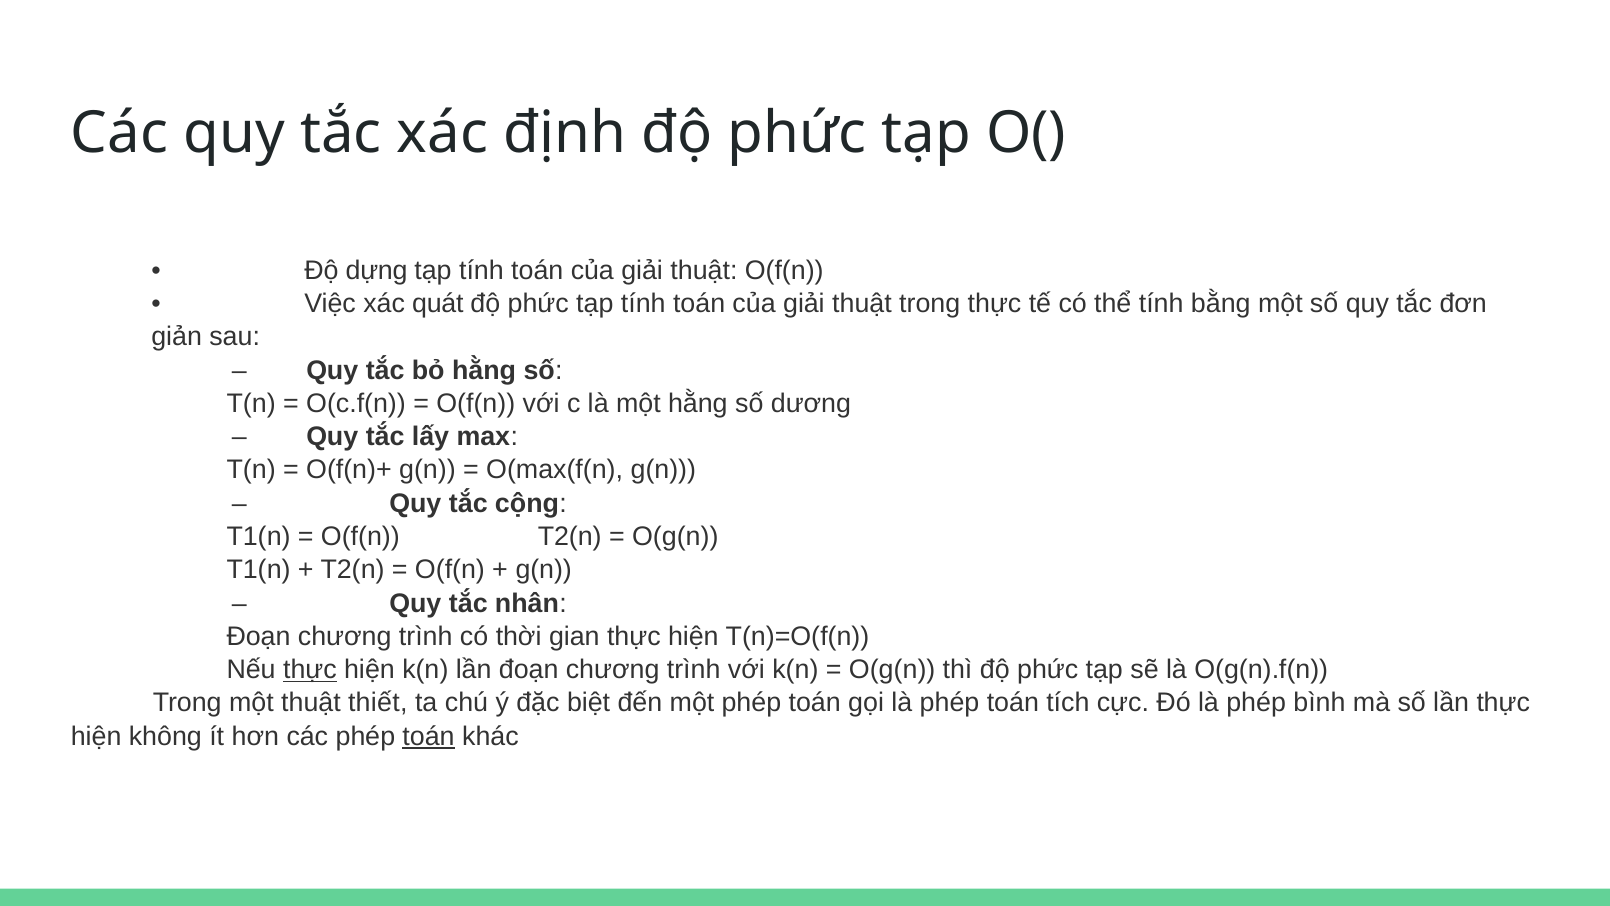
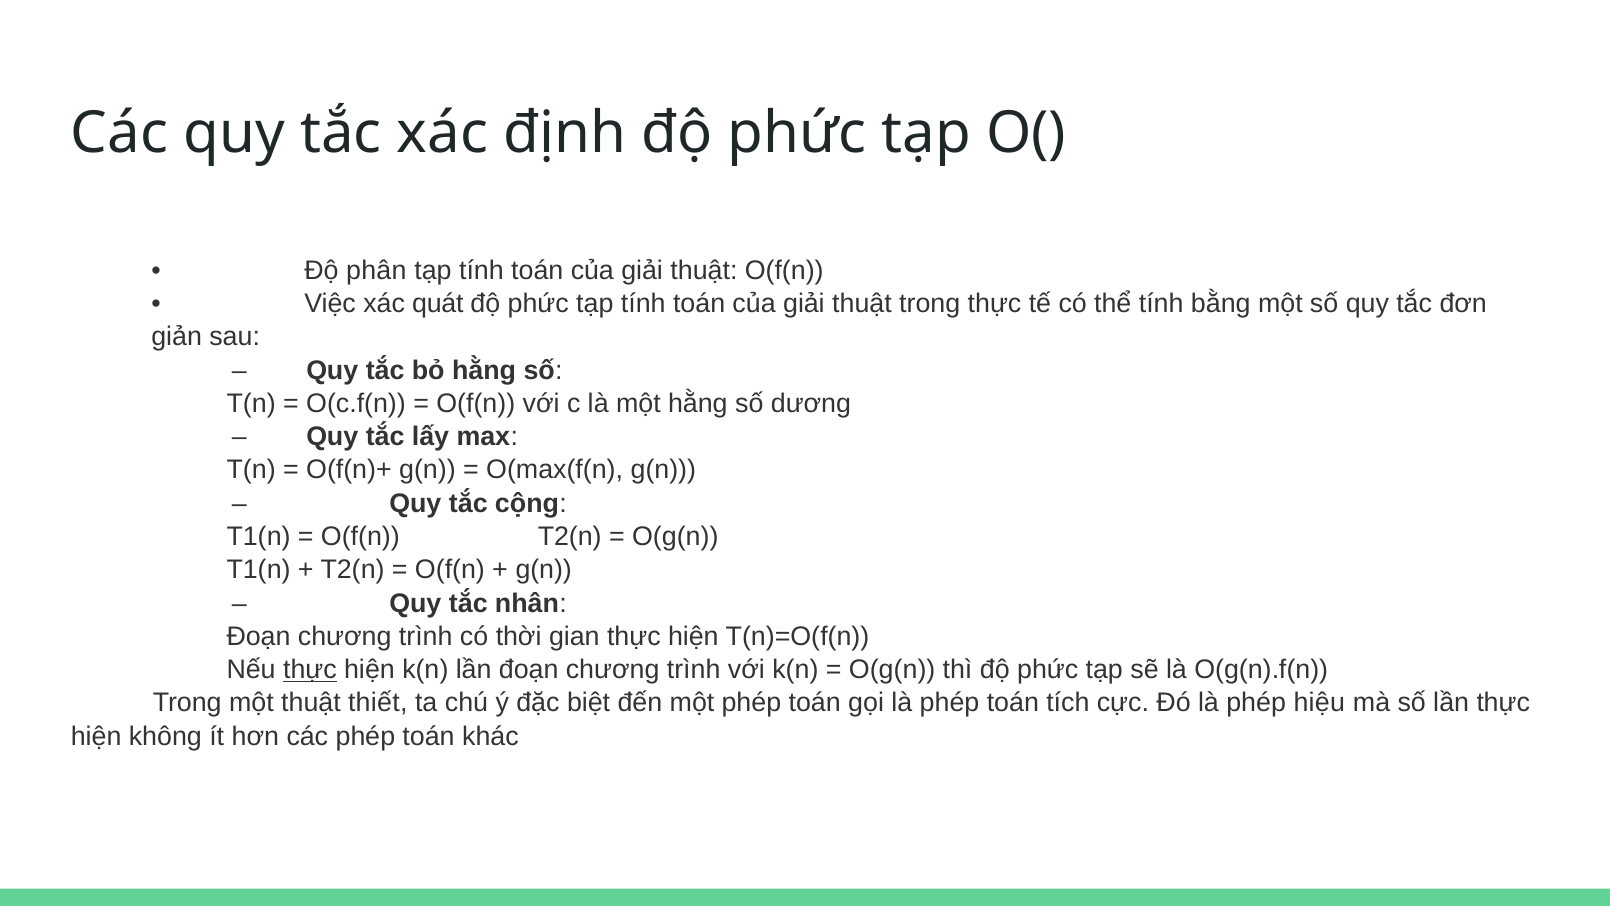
dựng: dựng -> phân (376, 270)
bình: bình -> hiệu (1319, 703)
toán underline: present -> none (429, 736)
